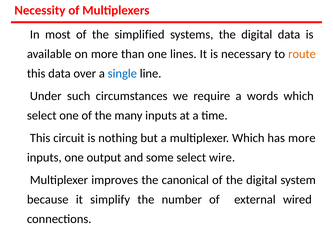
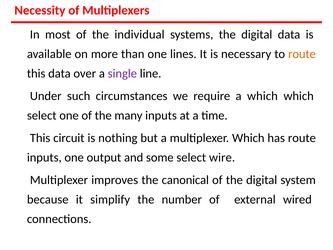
simplified: simplified -> individual (139, 34)
single colour: blue -> purple (122, 73)
a words: words -> which (262, 96)
has more: more -> route (302, 138)
